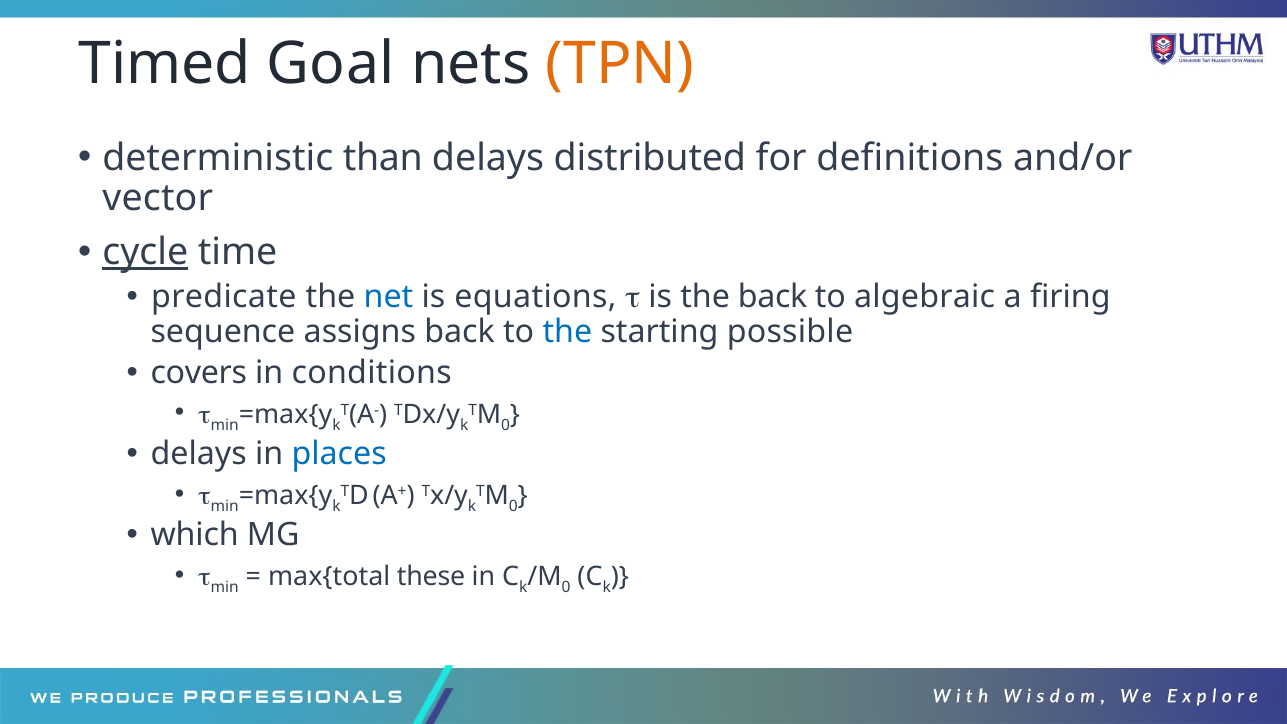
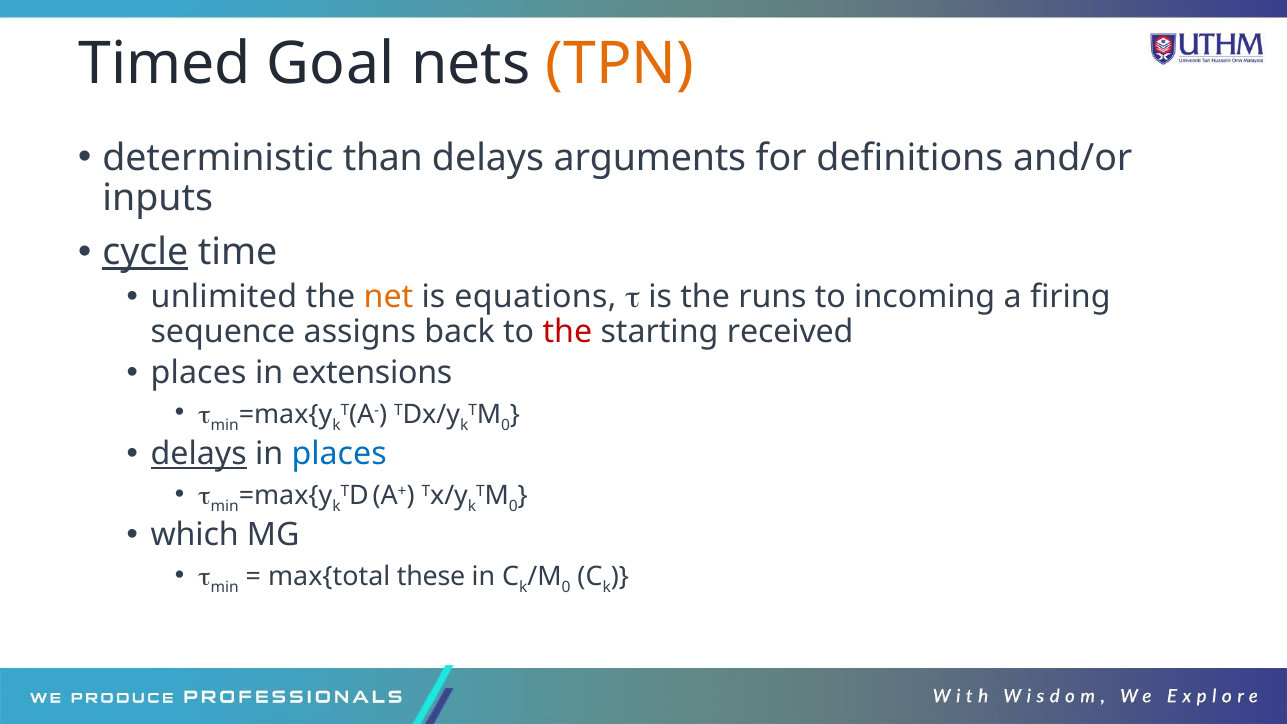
distributed: distributed -> arguments (650, 158)
vector: vector -> inputs (158, 198)
predicate: predicate -> unlimited (224, 297)
net colour: blue -> orange (389, 297)
the back: back -> runs (772, 297)
algebraic: algebraic -> incoming (925, 297)
the colour: blue -> red (567, 331)
possible: possible -> received (790, 331)
covers: covers -> places (199, 373)
conditions: conditions -> extensions (372, 373)
delays underline: none -> present (199, 454)
